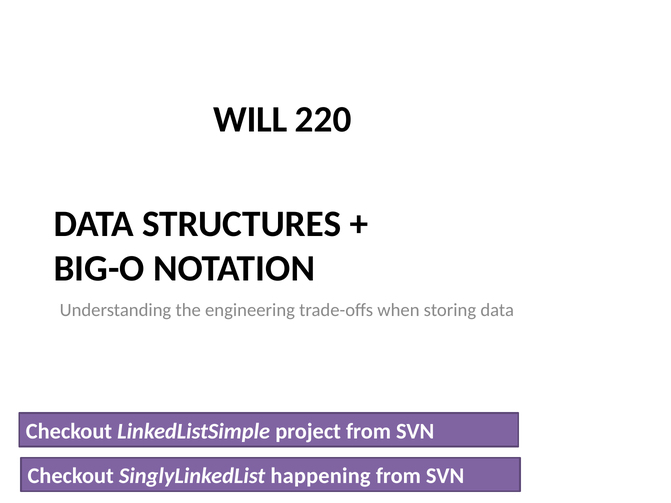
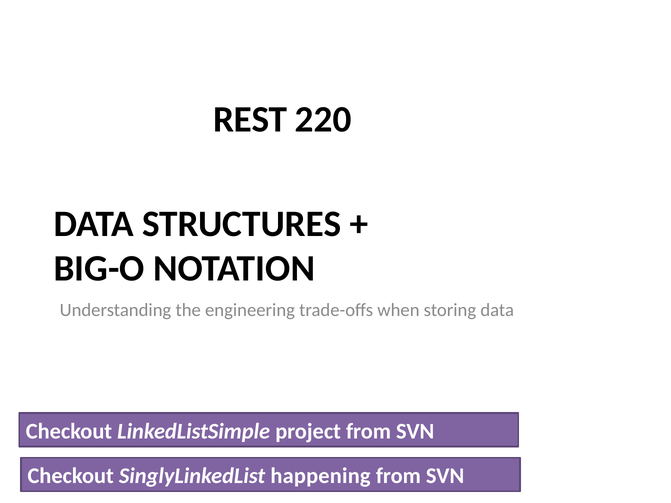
WILL: WILL -> REST (250, 120)
